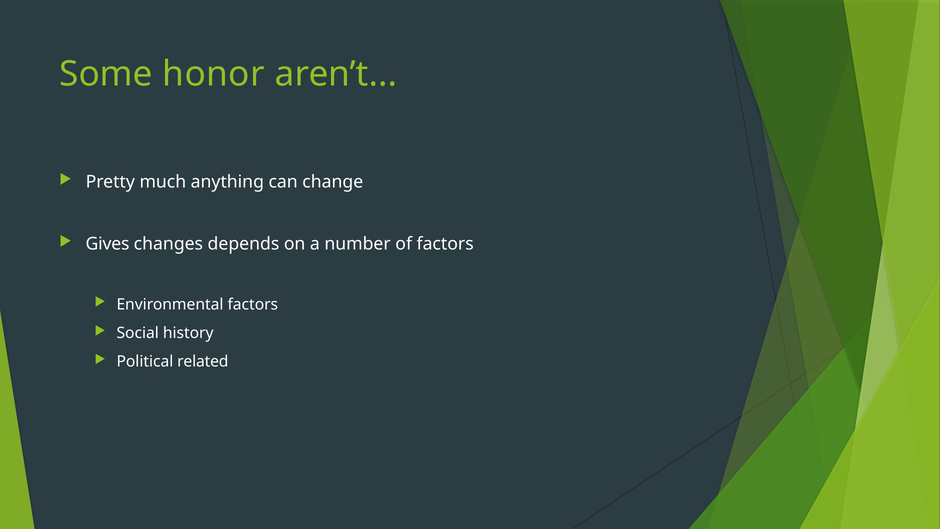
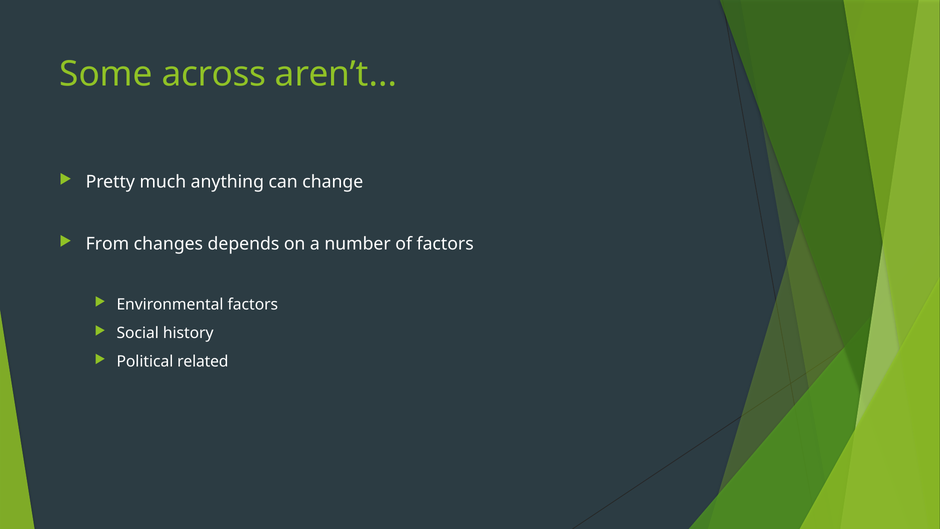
honor: honor -> across (214, 74)
Gives: Gives -> From (107, 244)
